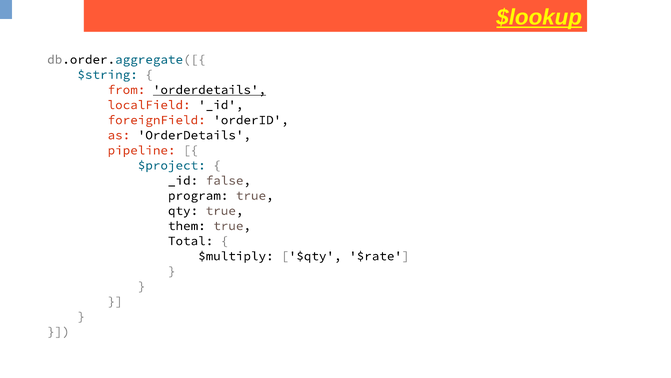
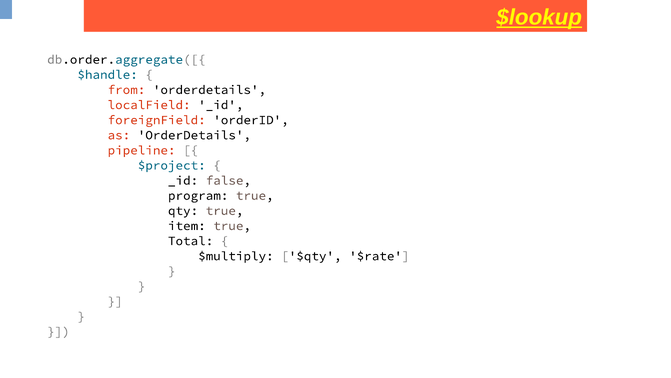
$string: $string -> $handle (108, 75)
orderdetails underline: present -> none (209, 90)
them: them -> item (187, 225)
